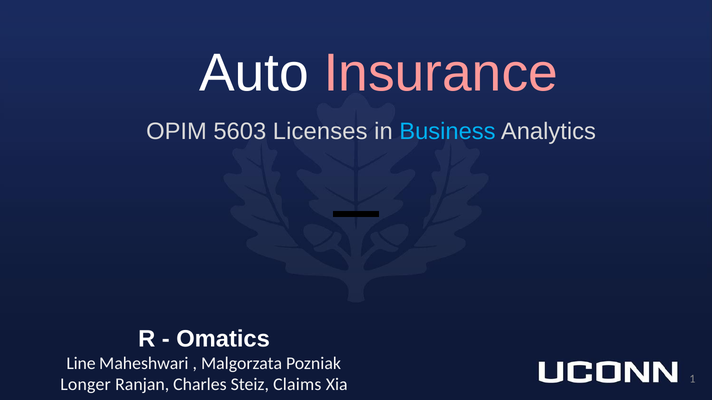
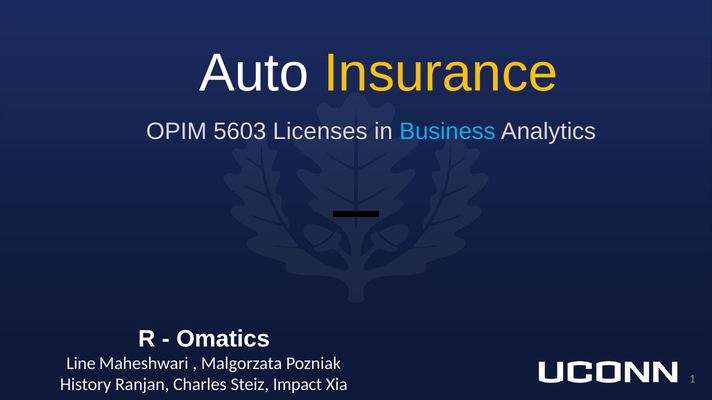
Insurance colour: pink -> yellow (441, 73)
Longer: Longer -> History (86, 385)
Claims: Claims -> Impact (297, 385)
